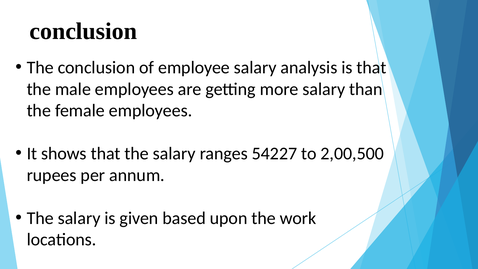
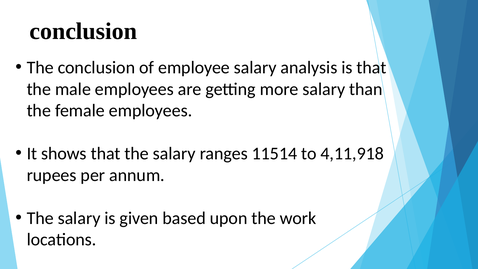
54227: 54227 -> 11514 (274, 154)
2,00,500: 2,00,500 -> 4,11,918 (352, 154)
